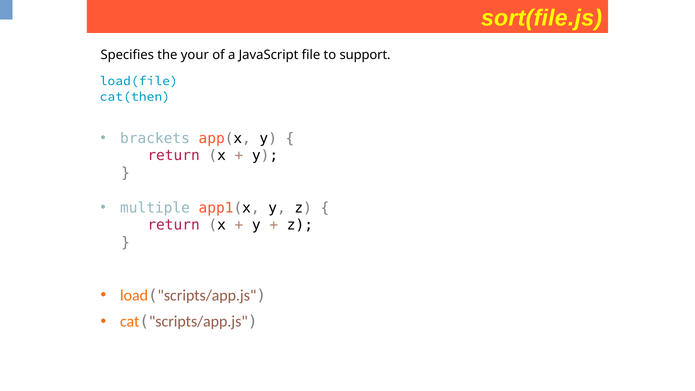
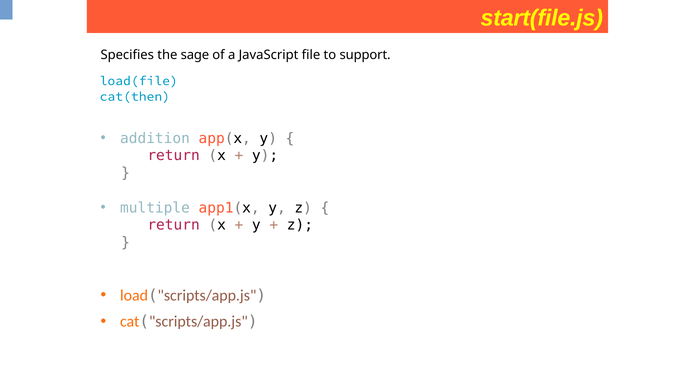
sort(file.js: sort(file.js -> start(file.js (542, 18)
your: your -> sage (195, 55)
brackets: brackets -> addition (155, 138)
